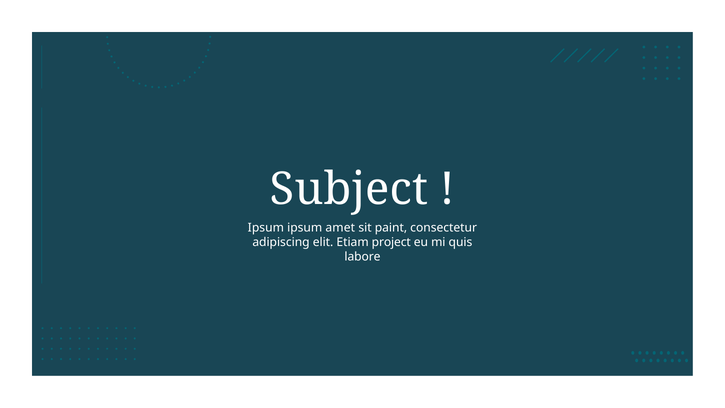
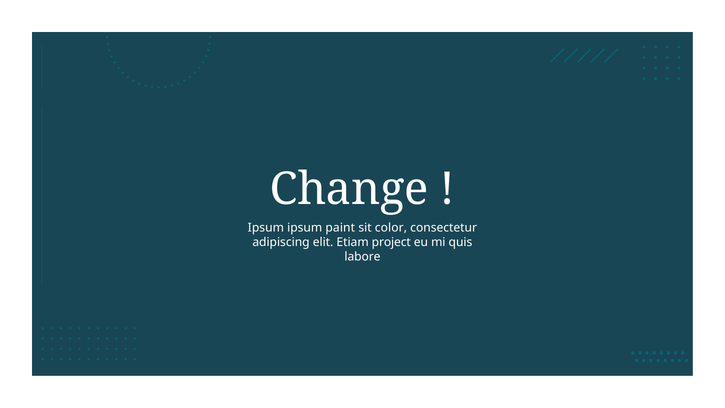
Subject: Subject -> Change (349, 189)
amet: amet -> paint (340, 227)
paint: paint -> color (391, 227)
